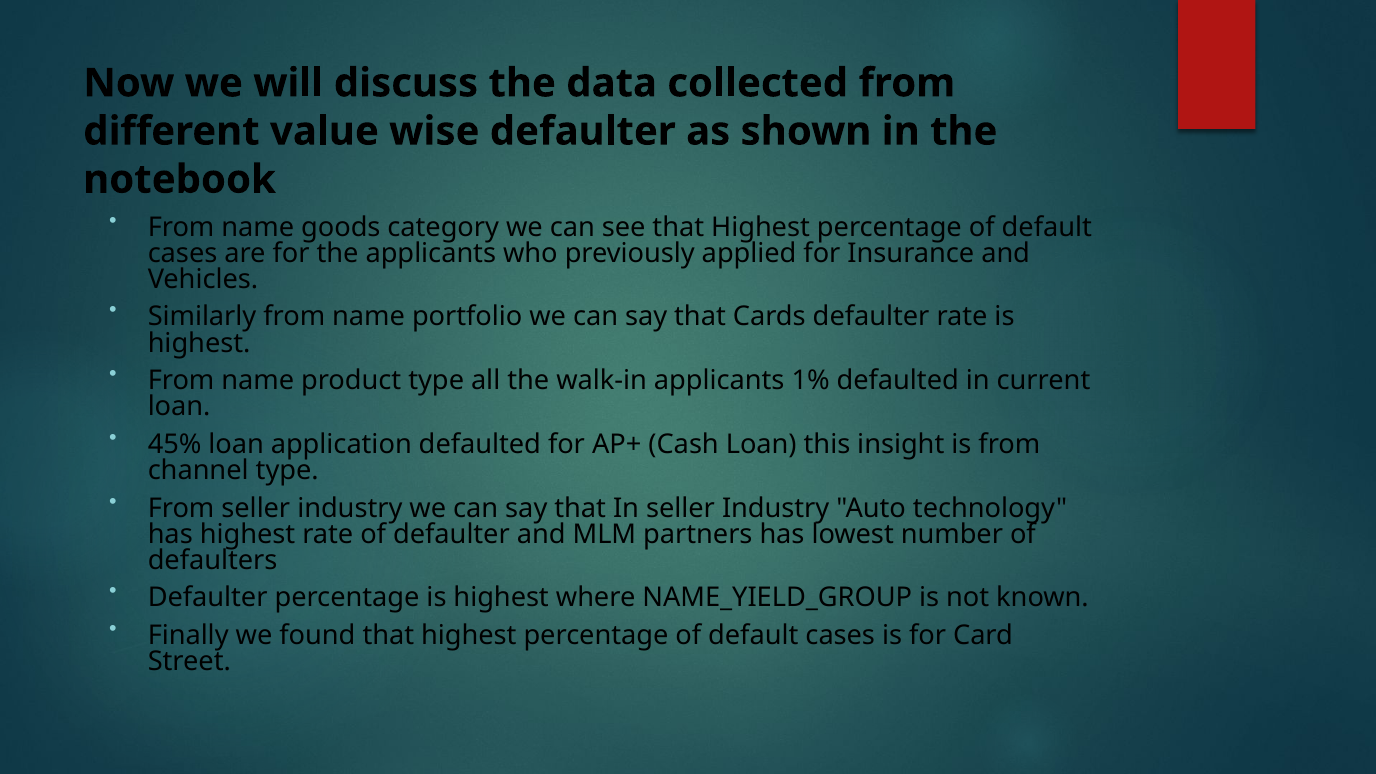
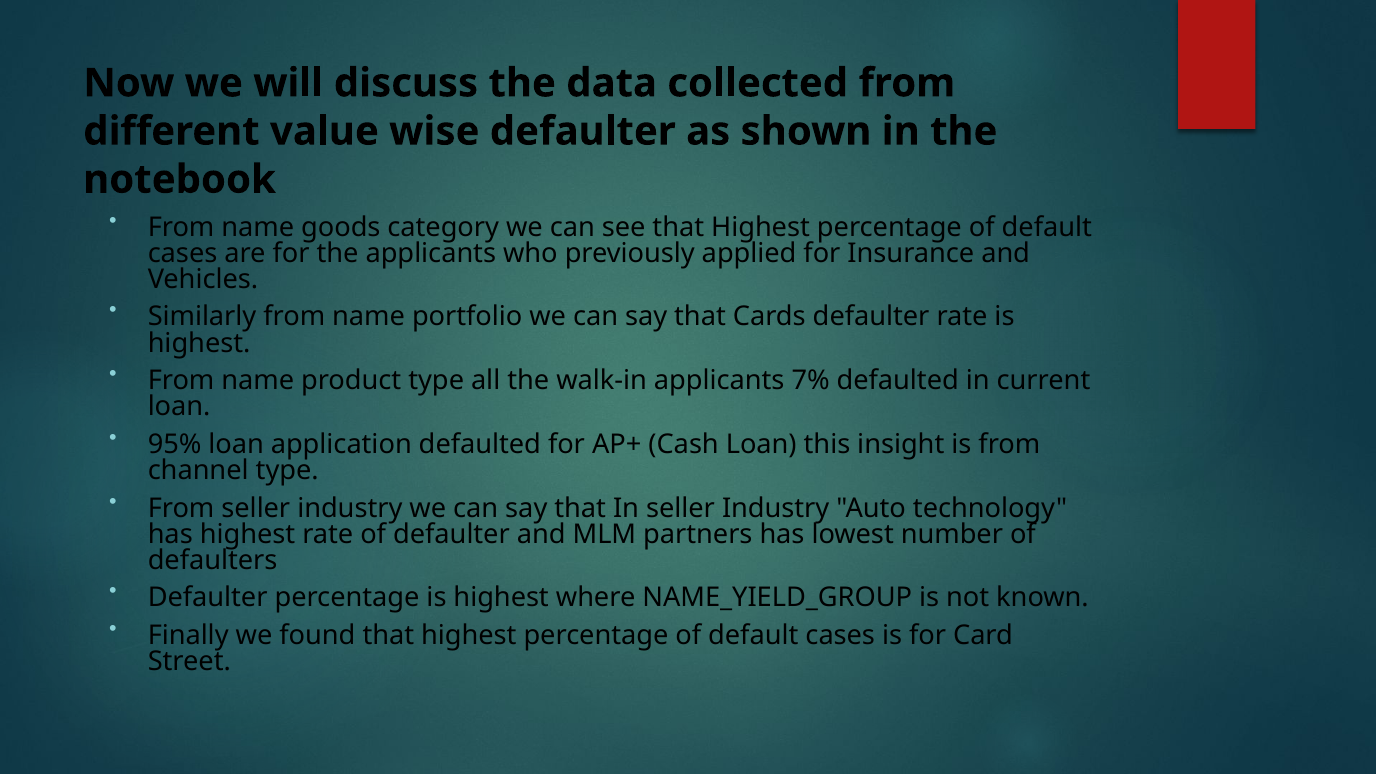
1%: 1% -> 7% (811, 381)
45%: 45% -> 95% (175, 444)
